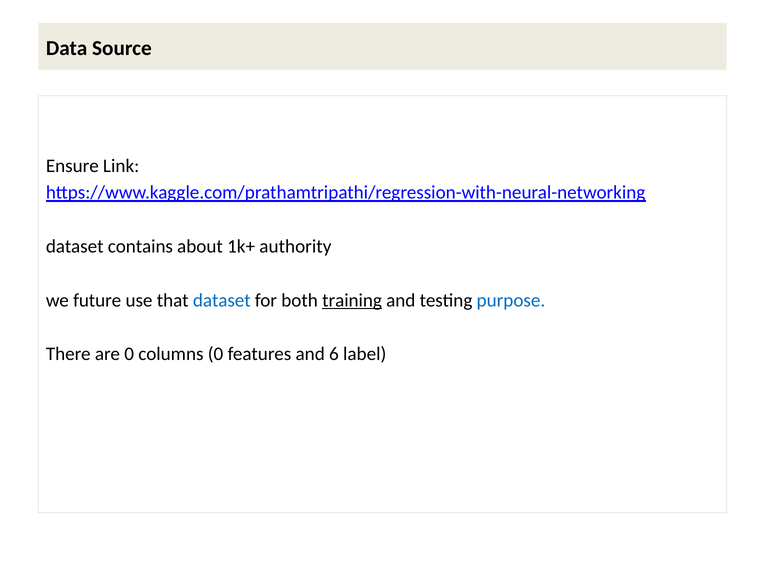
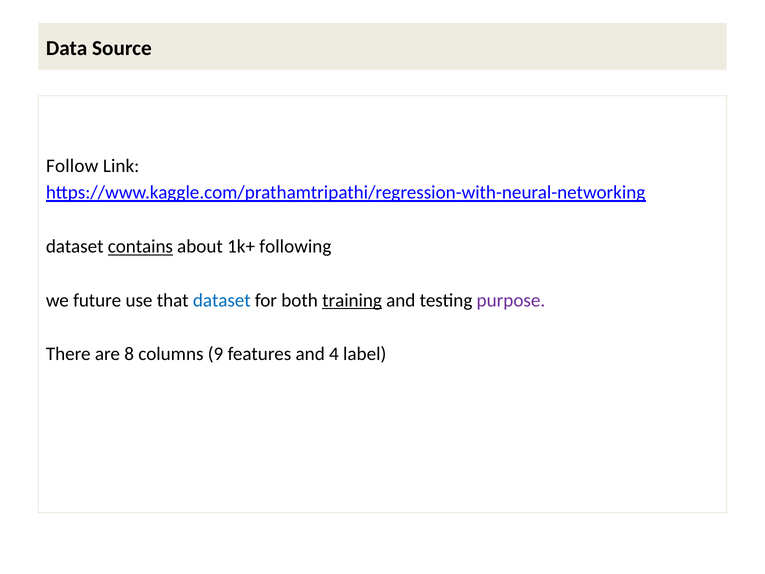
Ensure: Ensure -> Follow (72, 166)
contains underline: none -> present (140, 247)
authority: authority -> following (295, 247)
purpose colour: blue -> purple (511, 300)
are 0: 0 -> 8 (129, 354)
columns 0: 0 -> 9 (216, 354)
6: 6 -> 4 (334, 354)
